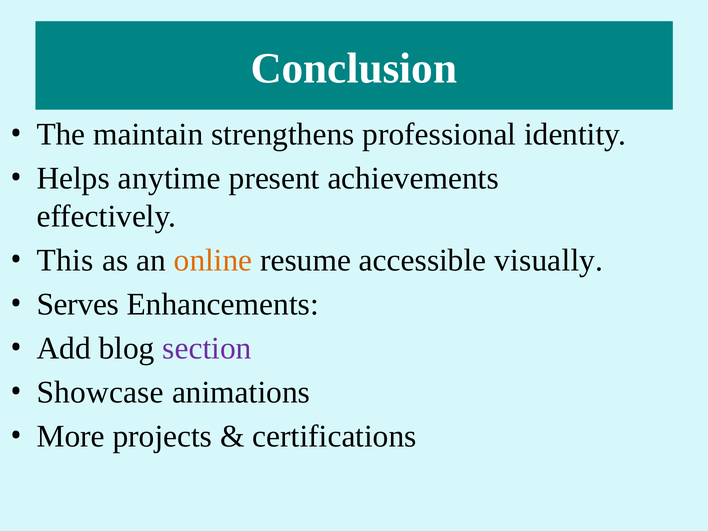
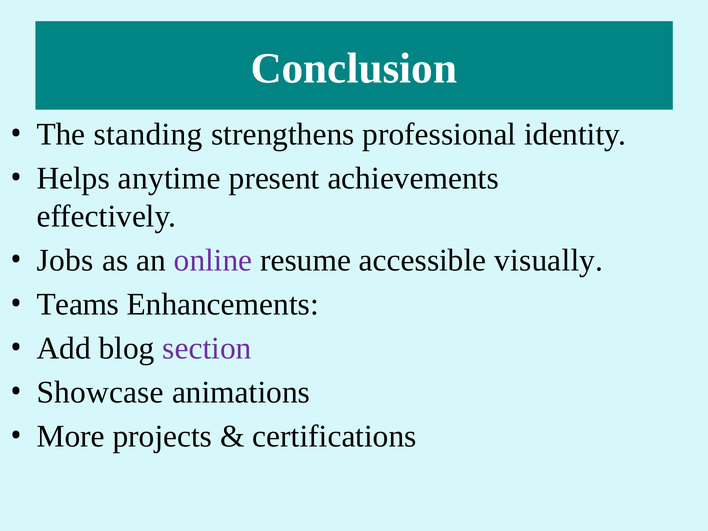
maintain: maintain -> standing (148, 134)
This: This -> Jobs (65, 260)
online colour: orange -> purple (213, 260)
Serves: Serves -> Teams (78, 304)
